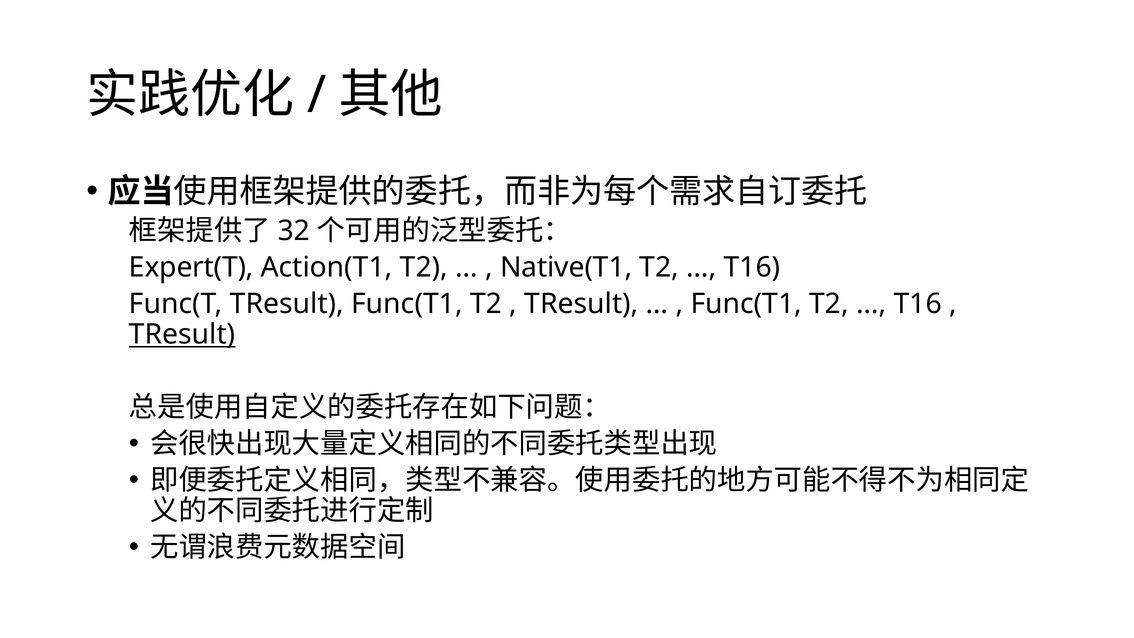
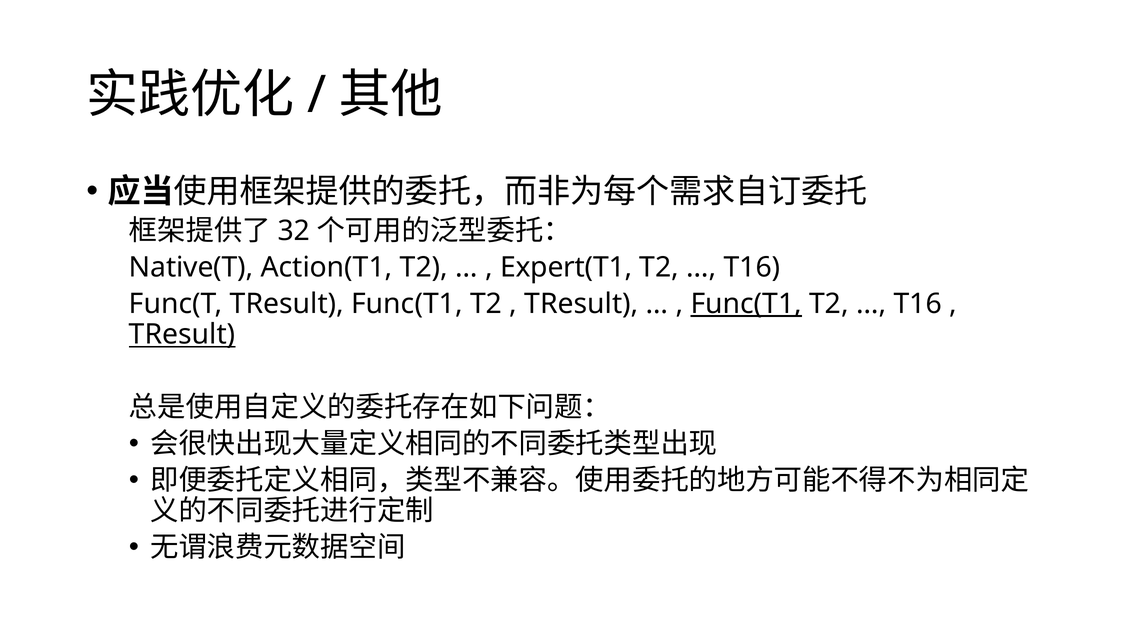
Expert(T: Expert(T -> Native(T (191, 267)
Native(T1: Native(T1 -> Expert(T1 (566, 267)
Func(T1 underline: none -> present (746, 304)
